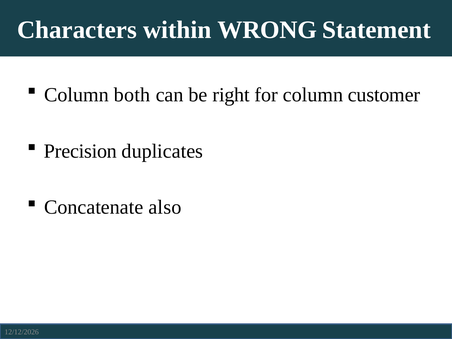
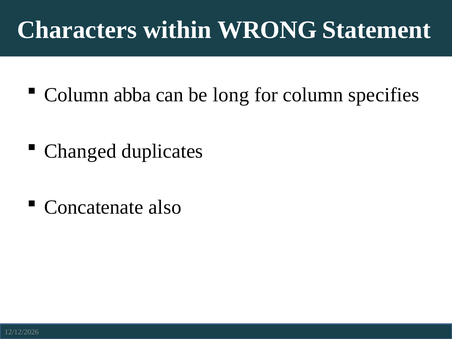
both: both -> abba (132, 95)
right: right -> long (231, 95)
customer: customer -> specifies (384, 95)
Precision: Precision -> Changed (80, 151)
